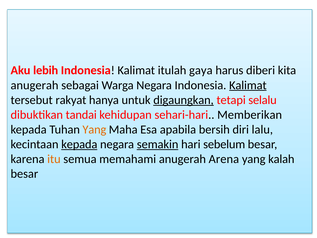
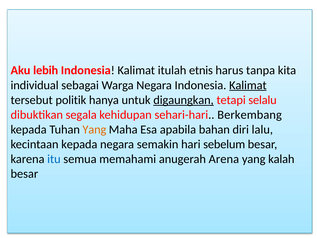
gaya: gaya -> etnis (201, 70)
diberi: diberi -> tanpa (261, 70)
anugerah: anugerah -> individual (35, 85)
rakyat: rakyat -> politik (71, 100)
tandai: tandai -> segala (81, 115)
Memberikan: Memberikan -> Berkembang (250, 115)
bersih: bersih -> bahan (214, 129)
kepada underline: present -> none (79, 144)
semakin underline: present -> none (158, 144)
itu colour: orange -> blue (54, 159)
